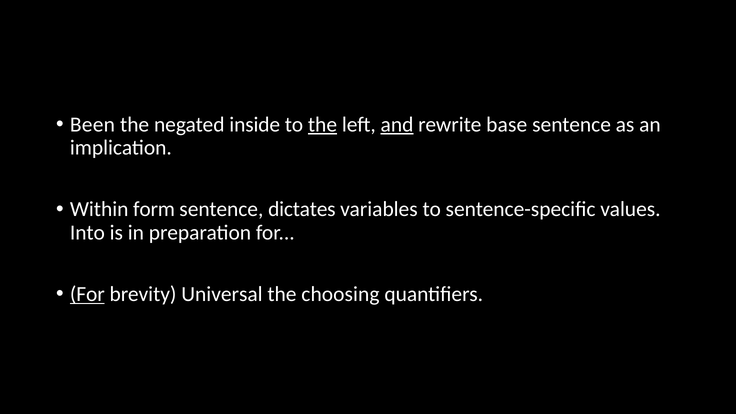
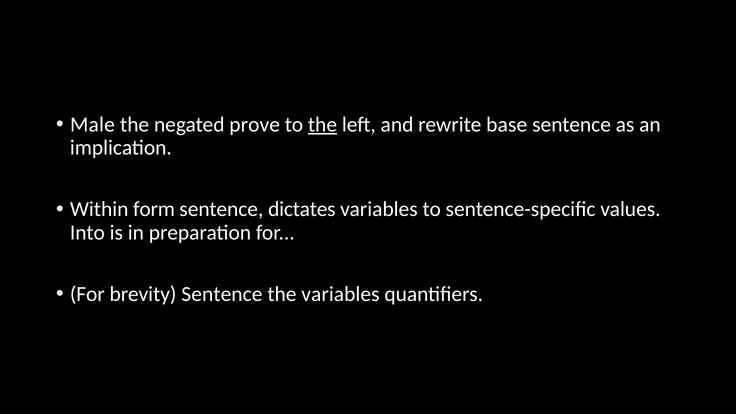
Been: Been -> Male (92, 124)
inside: inside -> prove (255, 124)
and underline: present -> none (397, 124)
For underline: present -> none (87, 294)
brevity Universal: Universal -> Sentence (222, 294)
the choosing: choosing -> variables (340, 294)
